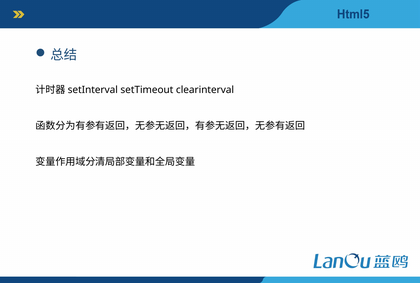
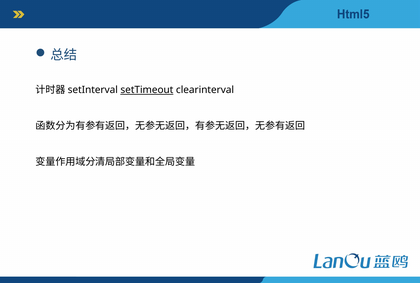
setTimeout underline: none -> present (147, 90)
